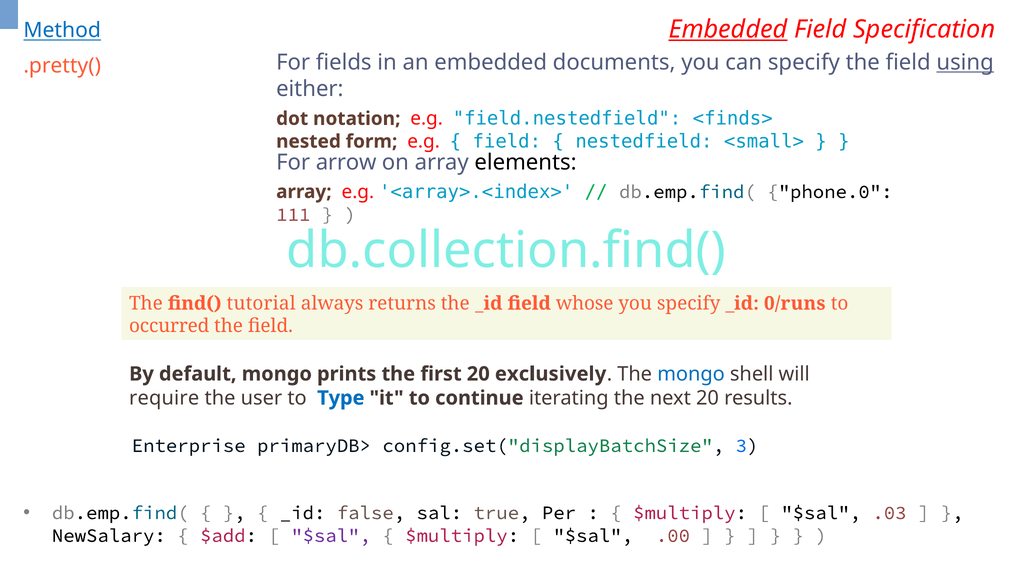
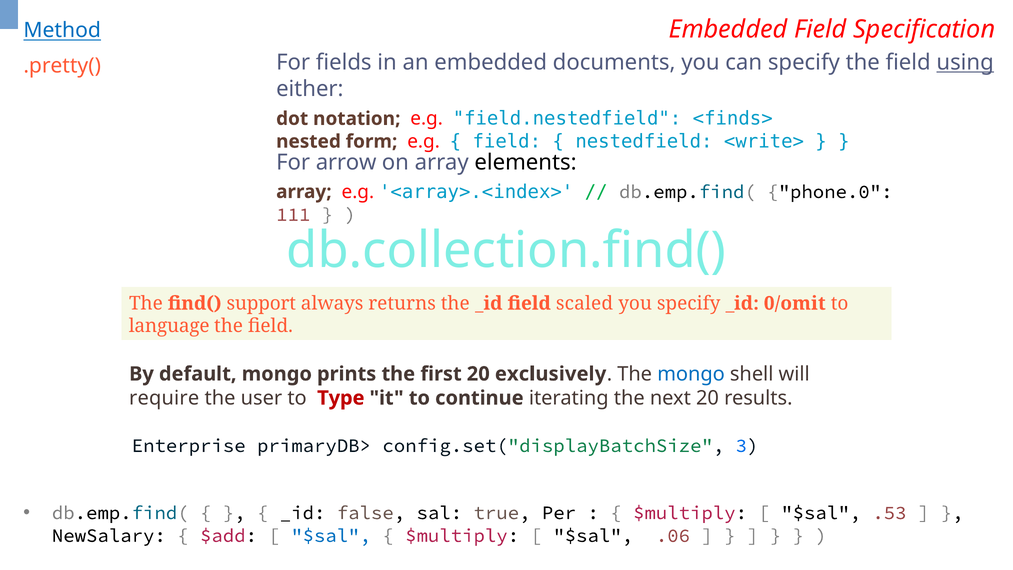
Embedded underline: present -> none (728, 29)
<small>: <small> -> <write> (764, 141)
tutorial: tutorial -> support (261, 303)
whose: whose -> scaled (585, 303)
0/runs: 0/runs -> 0/omit (795, 303)
occurred: occurred -> language (169, 326)
Type colour: blue -> red (341, 398)
.03: .03 -> .53 (889, 513)
$sal colour: purple -> blue (331, 535)
.00: .00 -> .06 (673, 535)
